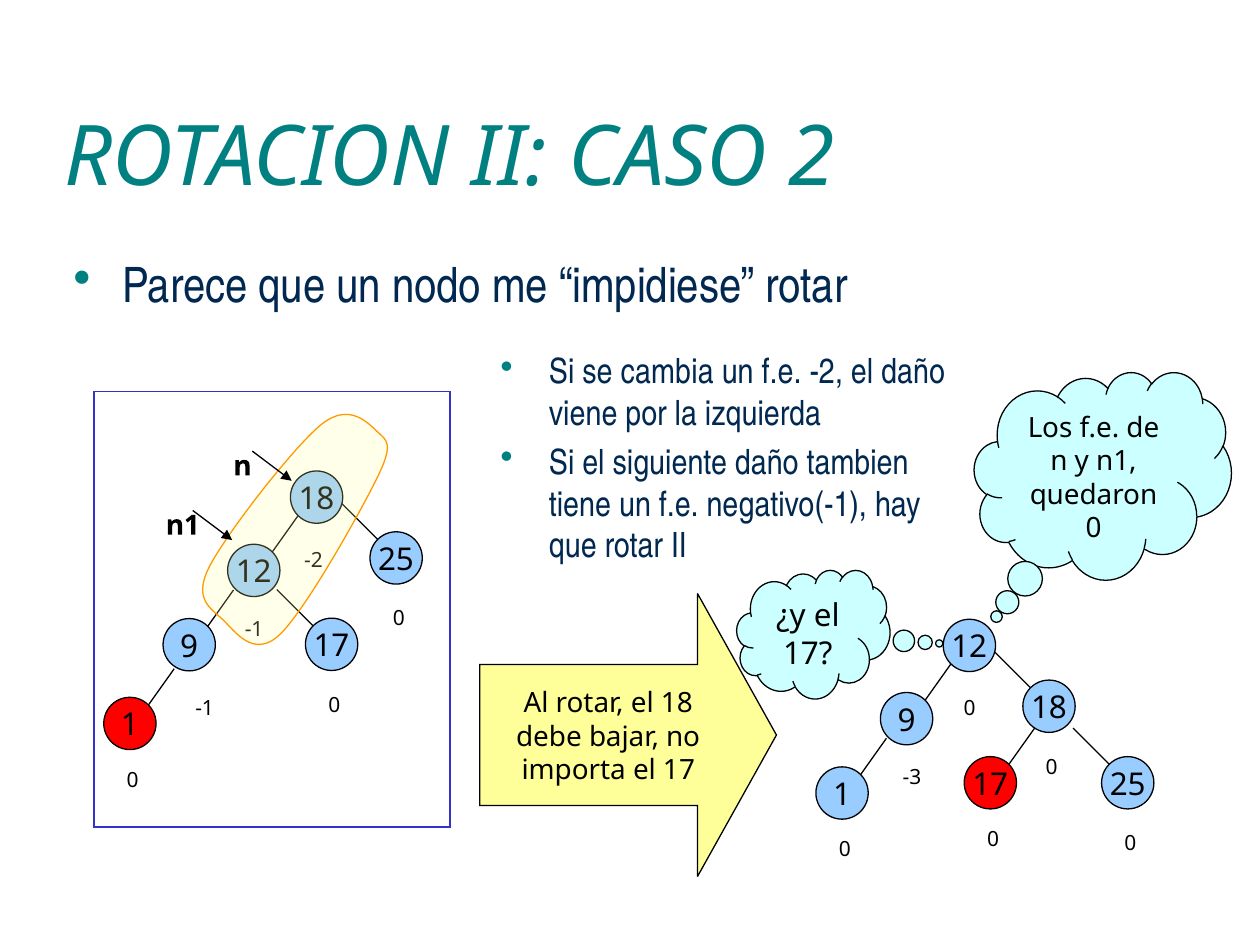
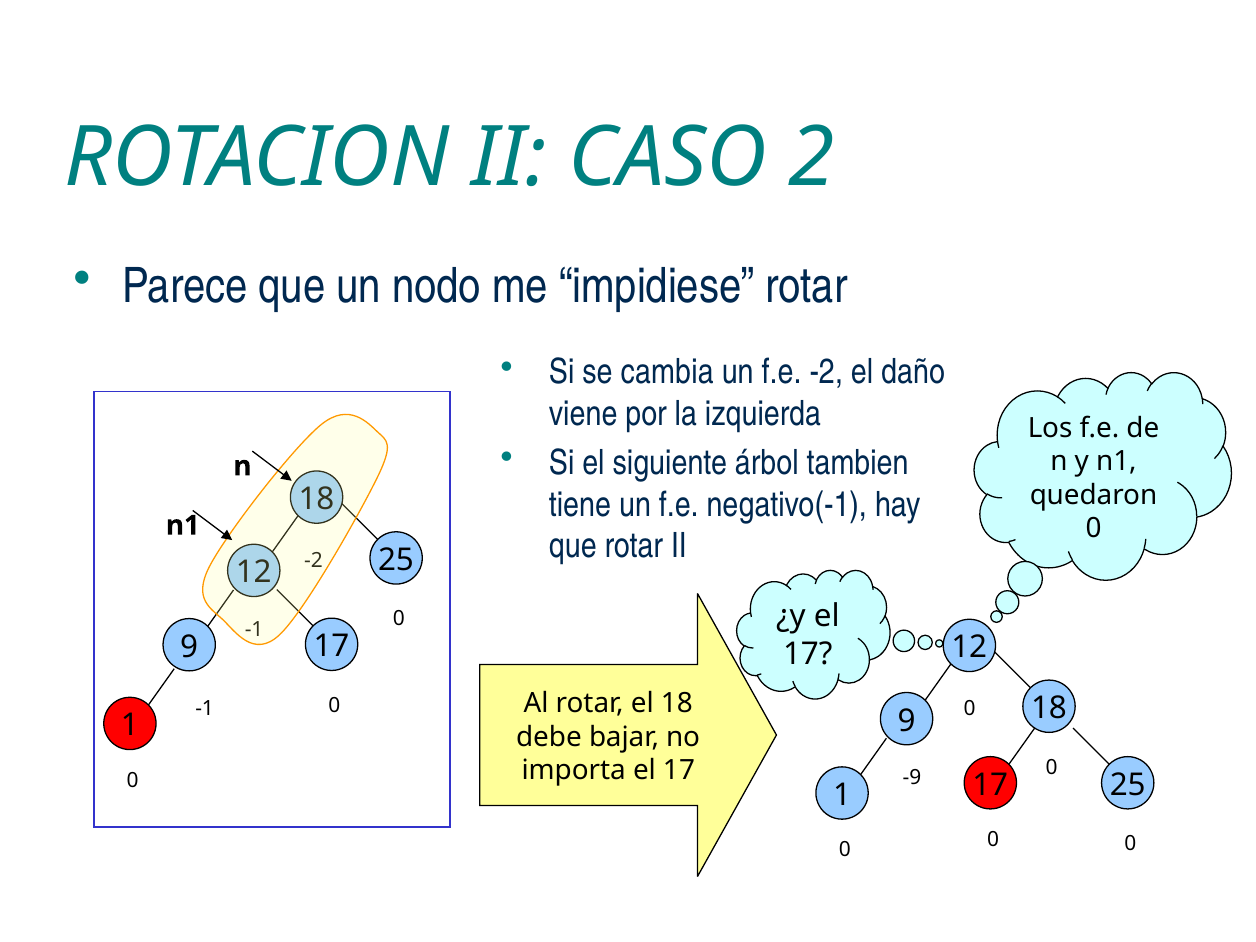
siguiente daño: daño -> árbol (767, 463)
-3: -3 -> -9 (912, 778)
